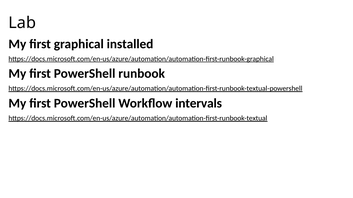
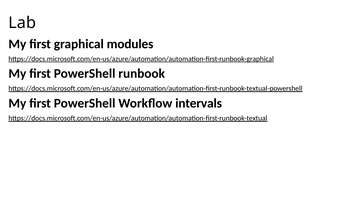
installed: installed -> modules (130, 44)
